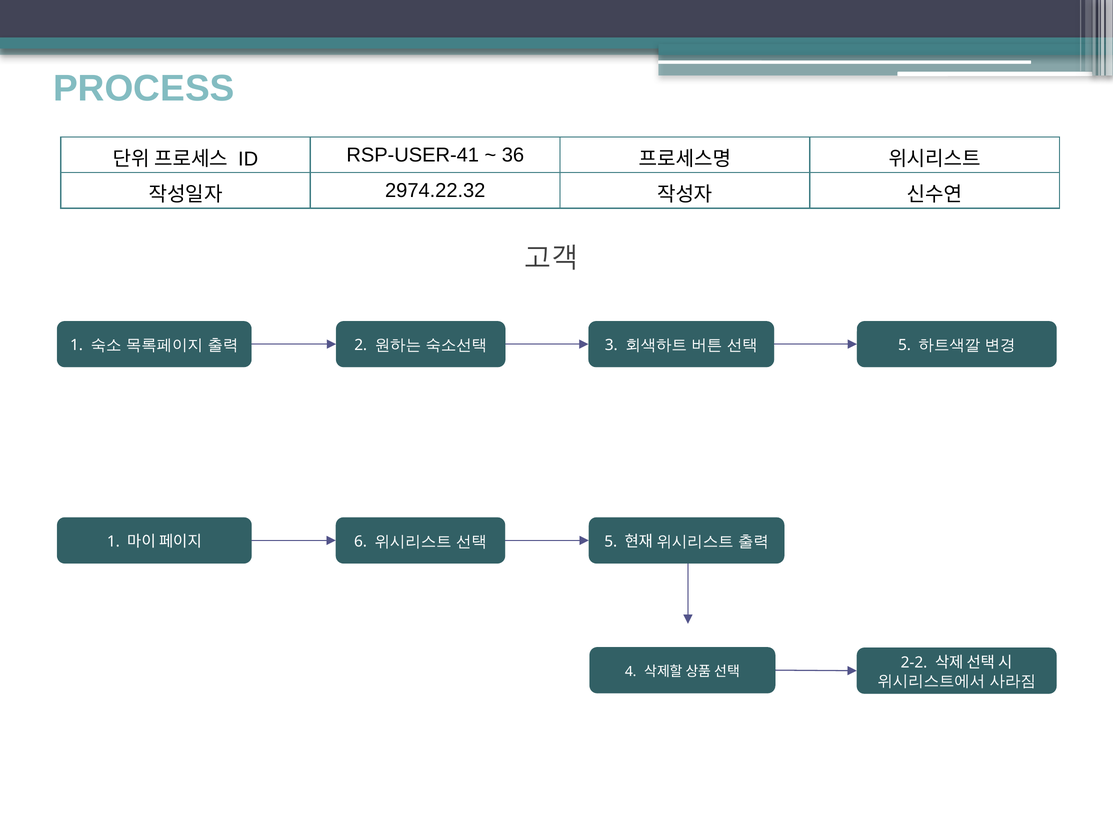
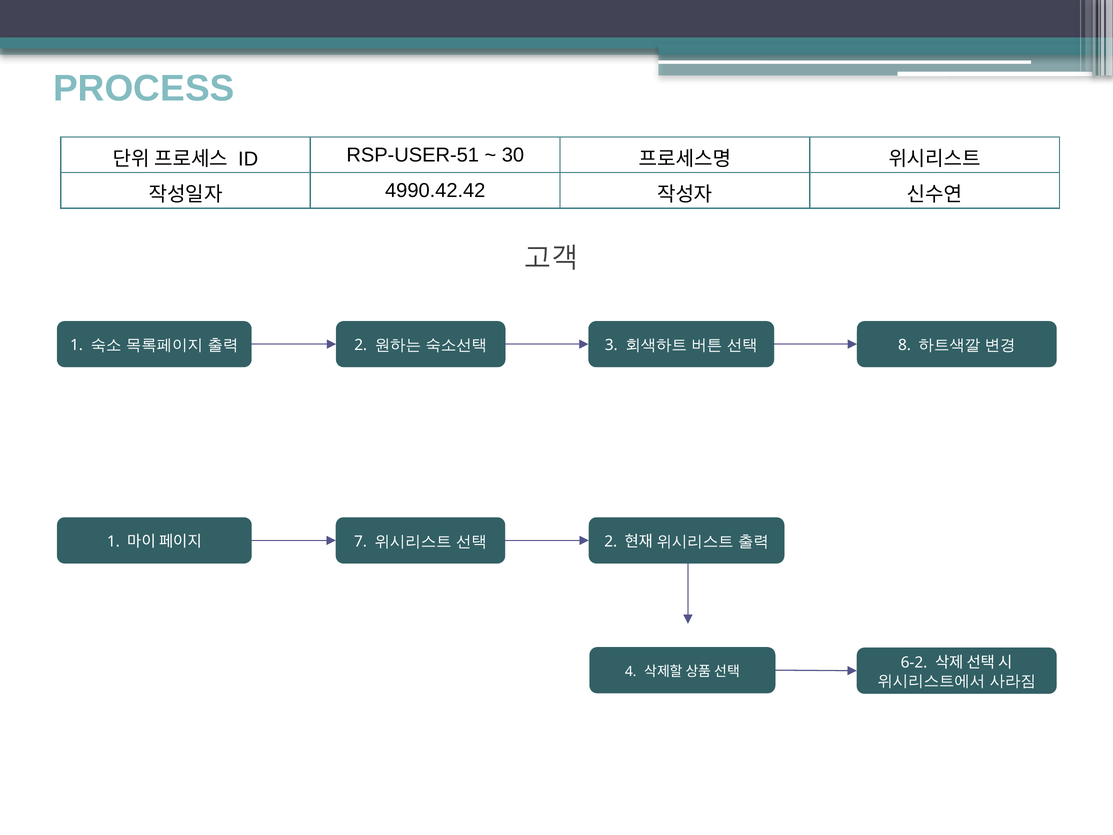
RSP-USER-41: RSP-USER-41 -> RSP-USER-51 (413, 155)
36: 36 -> 30 (513, 155)
2974.22.32: 2974.22.32 -> 4990.42.42 (435, 191)
5: 5 -> 8 (905, 345)
6: 6 -> 7 (361, 541)
5: 5 -> 2 (611, 541)
2-2: 2-2 -> 6-2 (914, 662)
